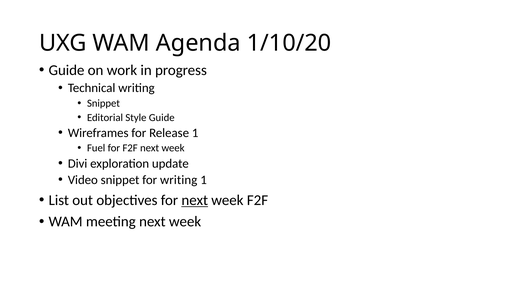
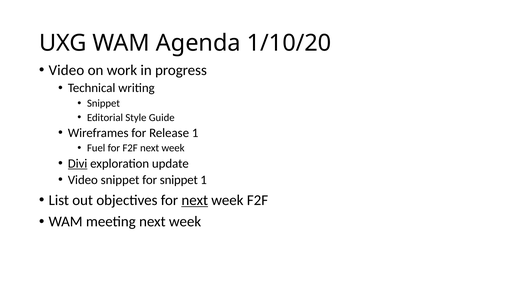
Guide: Guide -> Video (66, 70)
Divi underline: none -> present (78, 163)
for writing: writing -> snippet (179, 180)
